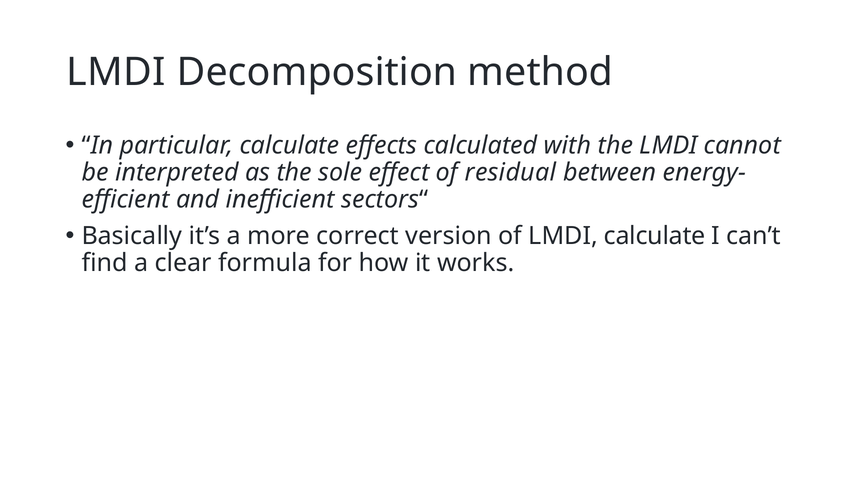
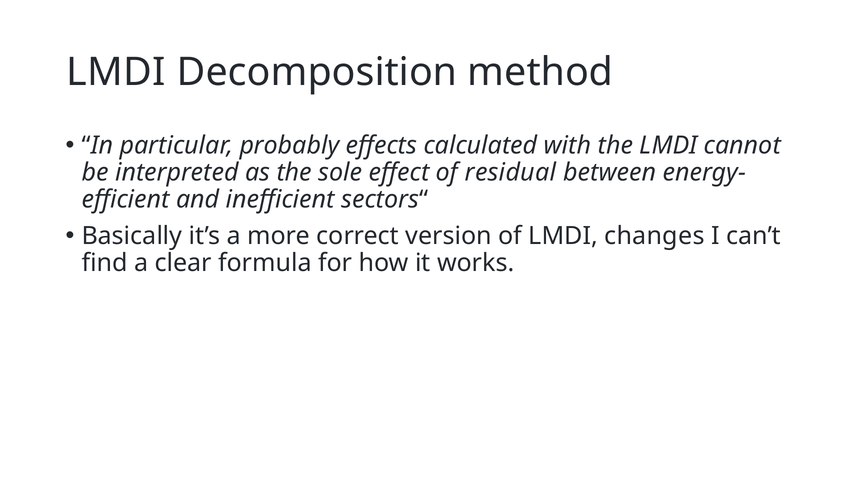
particular calculate: calculate -> probably (289, 145)
LMDI calculate: calculate -> changes (654, 236)
